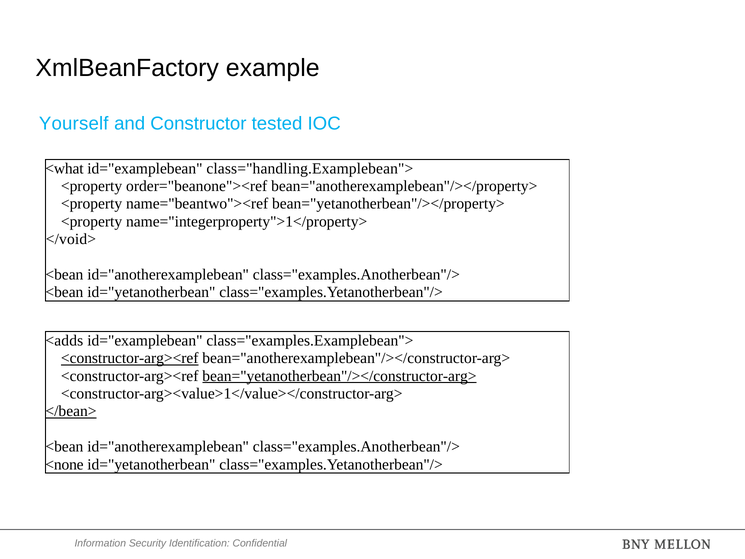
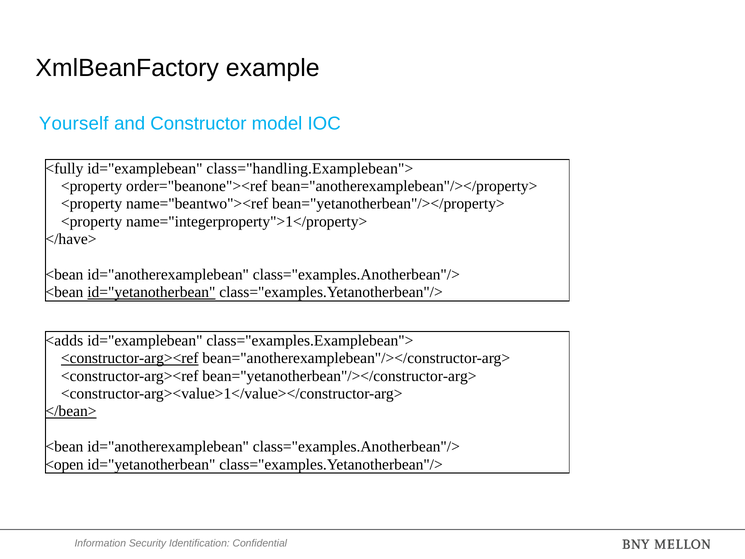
tested: tested -> model (277, 123)
<what: <what -> <fully (64, 168)
</void>: </void> -> </have> (71, 239)
id="yetanotherbean underline: none -> present (151, 292)
bean="yetanotherbean"/></constructor-arg> underline: present -> none (339, 376)
<none: <none -> <open (64, 464)
